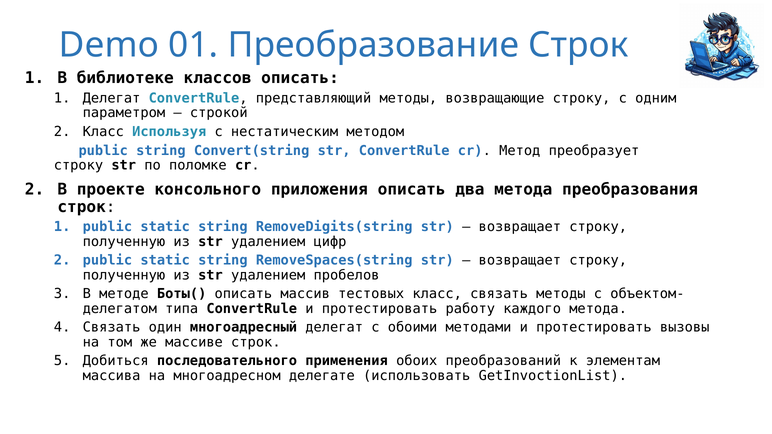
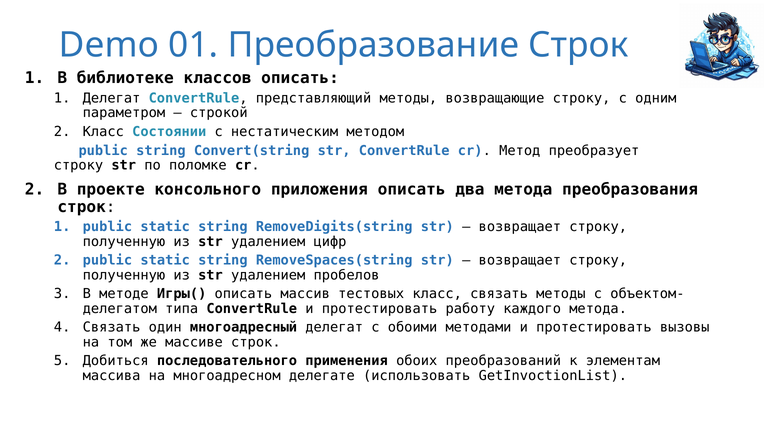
Используя: Используя -> Состоянии (169, 132)
Боты(: Боты( -> Игры( (182, 294)
